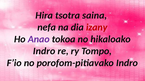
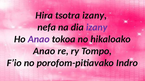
tsotra saina: saina -> izany (95, 15)
izany colour: red -> purple (97, 27)
Indro: Indro -> Anao (44, 51)
